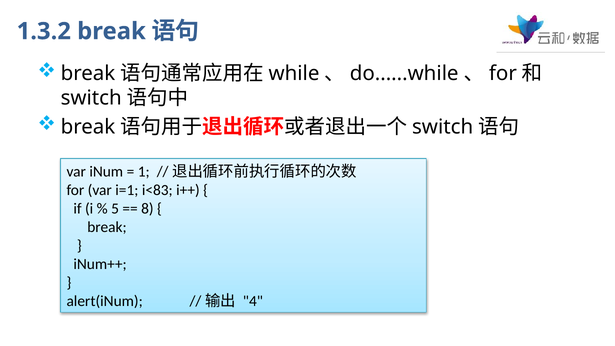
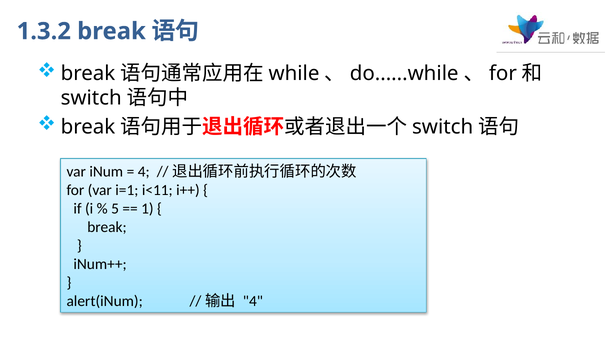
1: 1 -> 4 (144, 172)
i<83: i<83 -> i<11 (157, 190)
8: 8 -> 1 (147, 209)
